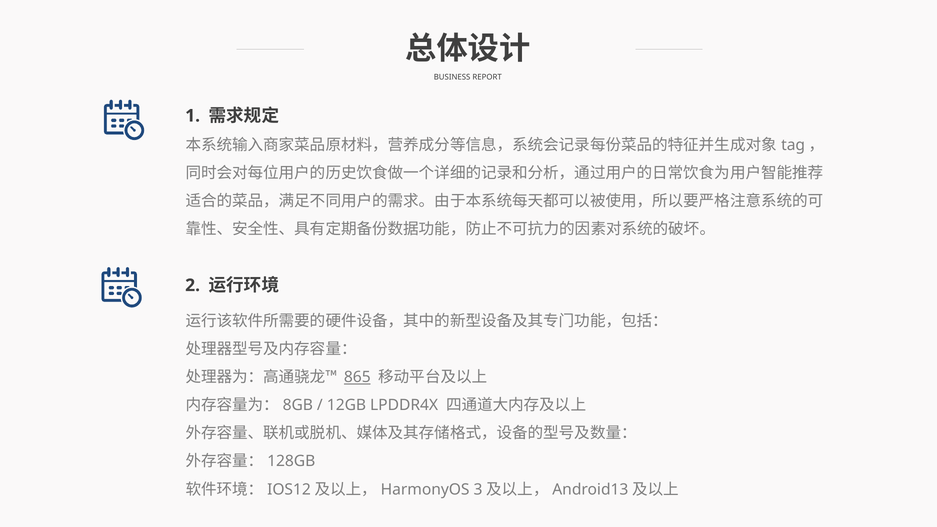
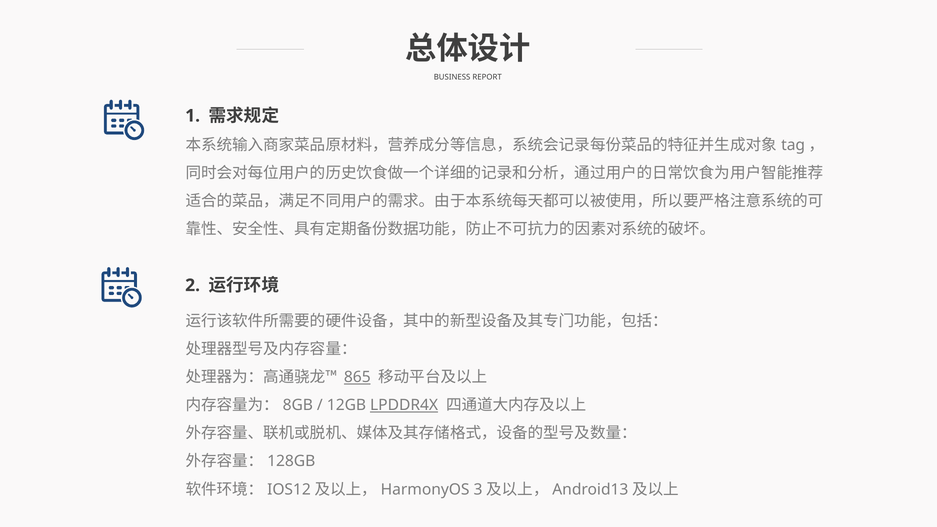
LPDDR4X underline: none -> present (404, 405)
